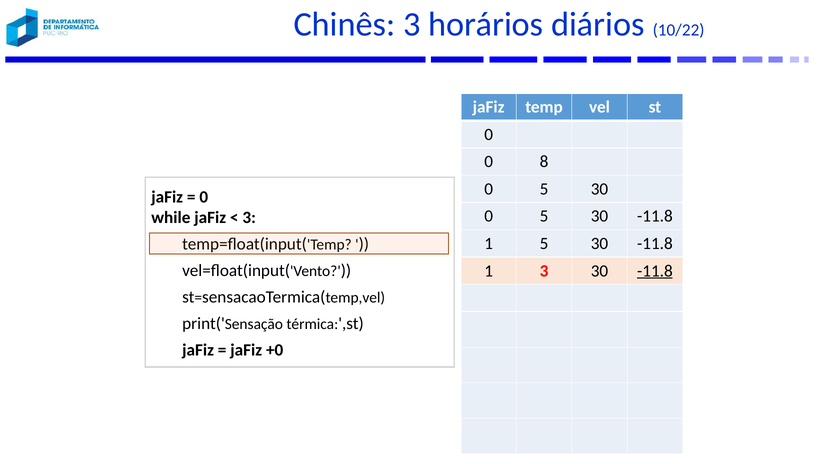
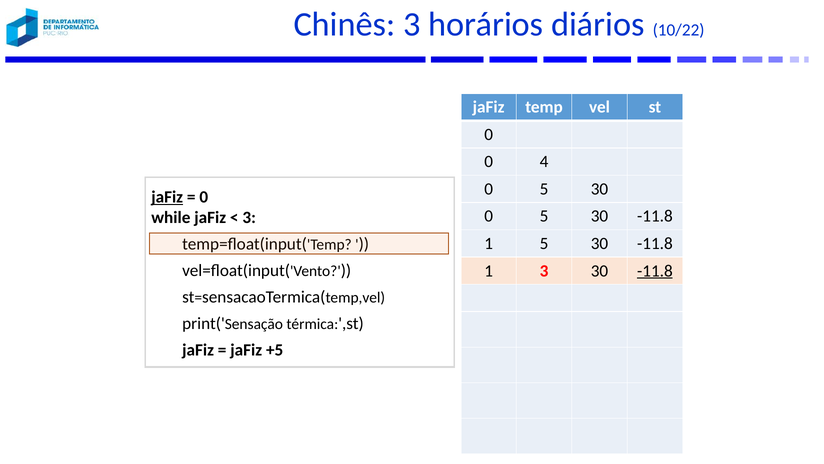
8: 8 -> 4 (544, 162)
jaFiz underline: none -> present (167, 197)
+0: +0 -> +5 (275, 350)
